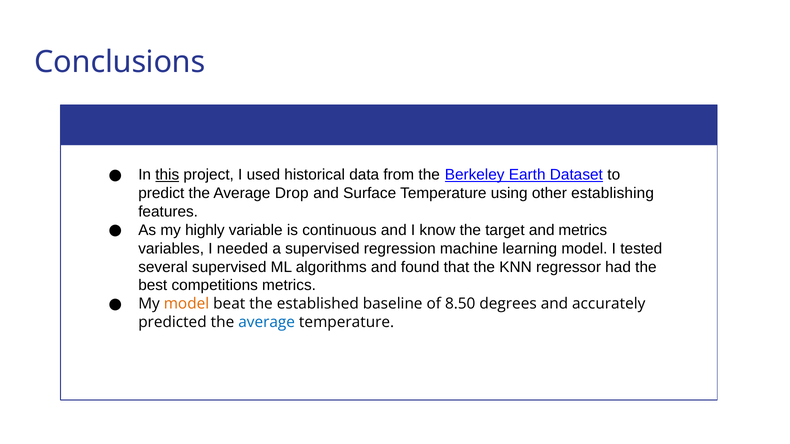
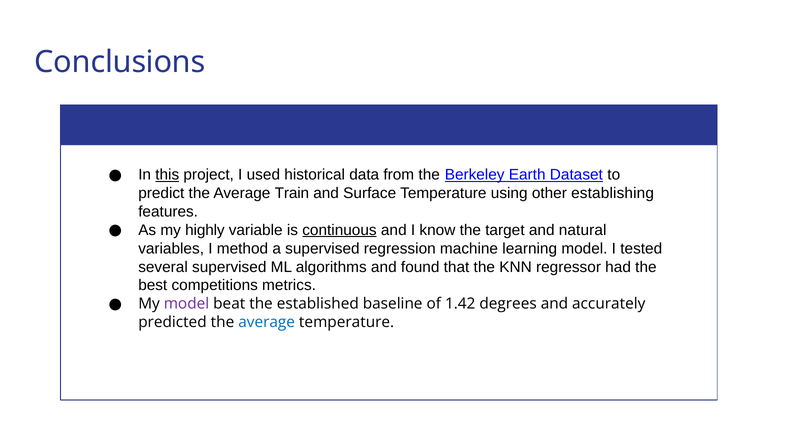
Drop: Drop -> Train (292, 193)
continuous underline: none -> present (339, 230)
and metrics: metrics -> natural (583, 230)
needed: needed -> method (242, 249)
model colour: orange -> purple (186, 304)
8.50: 8.50 -> 1.42 (460, 304)
